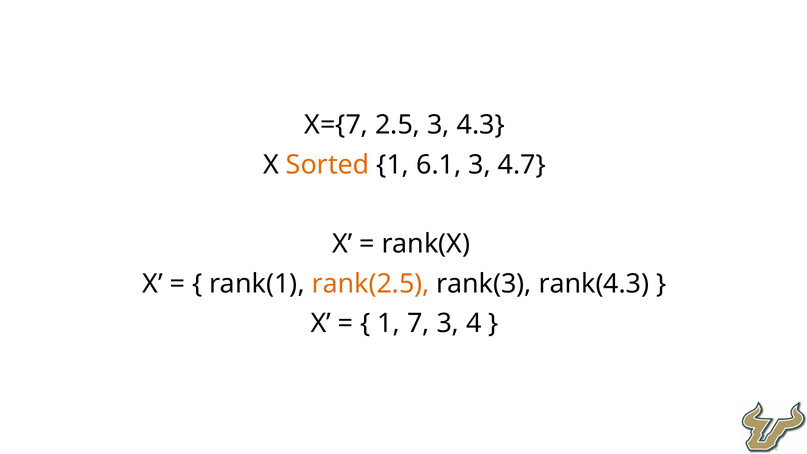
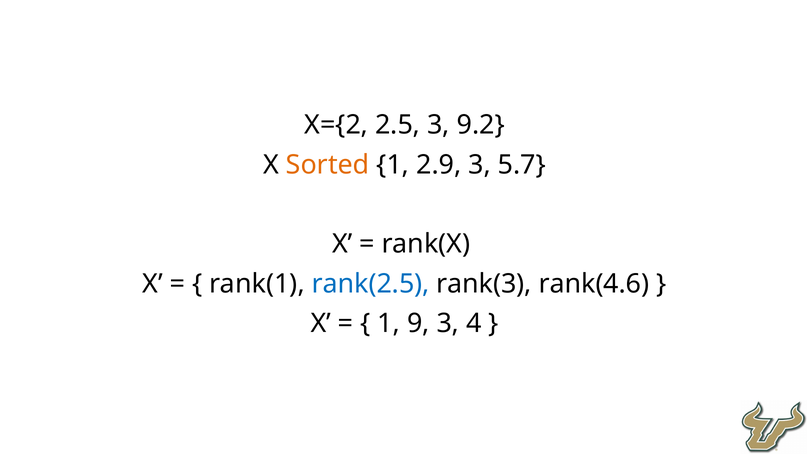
X={7: X={7 -> X={2 (336, 125)
4.3: 4.3 -> 9.2 (481, 125)
6.1: 6.1 -> 2.9 (439, 165)
4.7: 4.7 -> 5.7 (522, 165)
rank(2.5 colour: orange -> blue (371, 284)
rank(4.3: rank(4.3 -> rank(4.6 (594, 284)
7: 7 -> 9 (418, 323)
